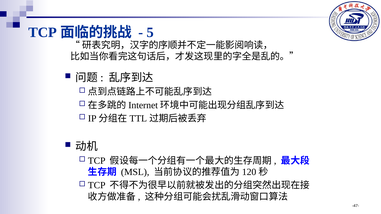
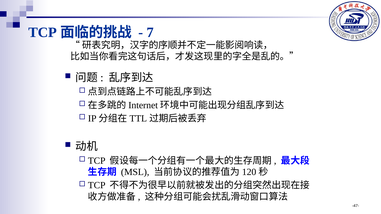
5: 5 -> 7 (150, 33)
